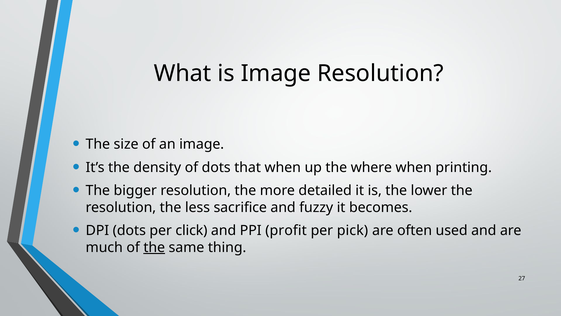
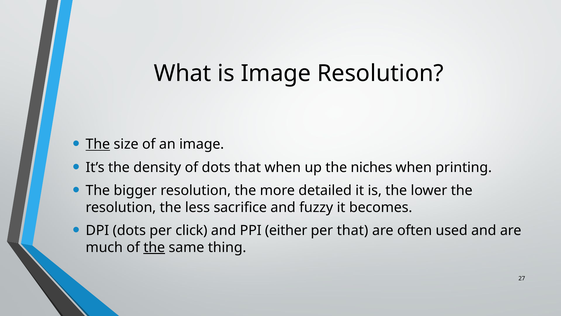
The underline: none -> present (98, 144)
where: where -> niches (371, 167)
profit: profit -> either (286, 230)
per pick: pick -> that (352, 230)
